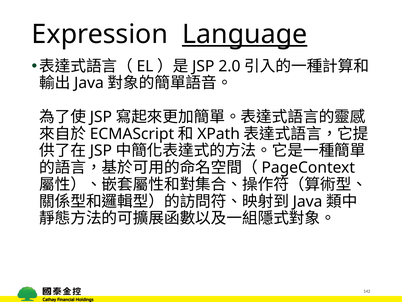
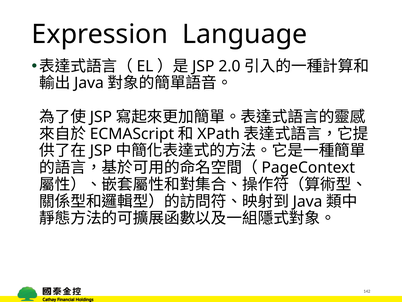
Language underline: present -> none (245, 34)
